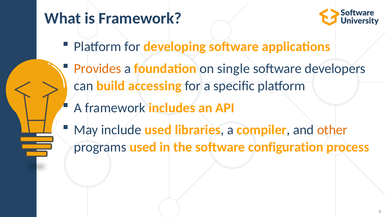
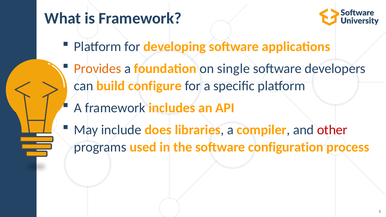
accessing: accessing -> configure (155, 86)
include used: used -> does (158, 130)
other colour: orange -> red (332, 130)
